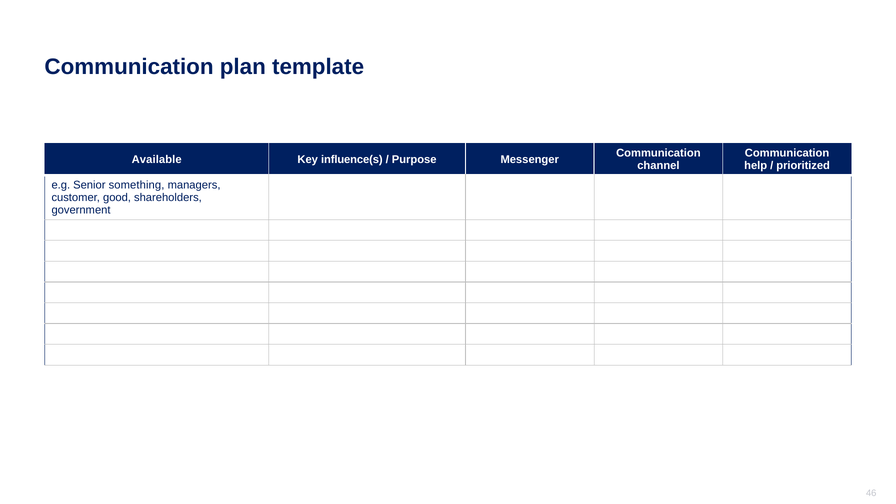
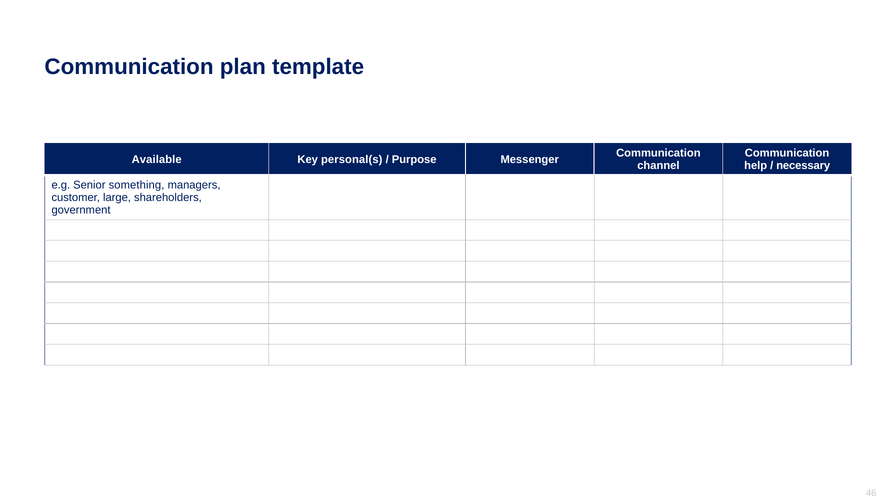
influence(s: influence(s -> personal(s (352, 159)
prioritized: prioritized -> necessary (803, 166)
good: good -> large (117, 198)
